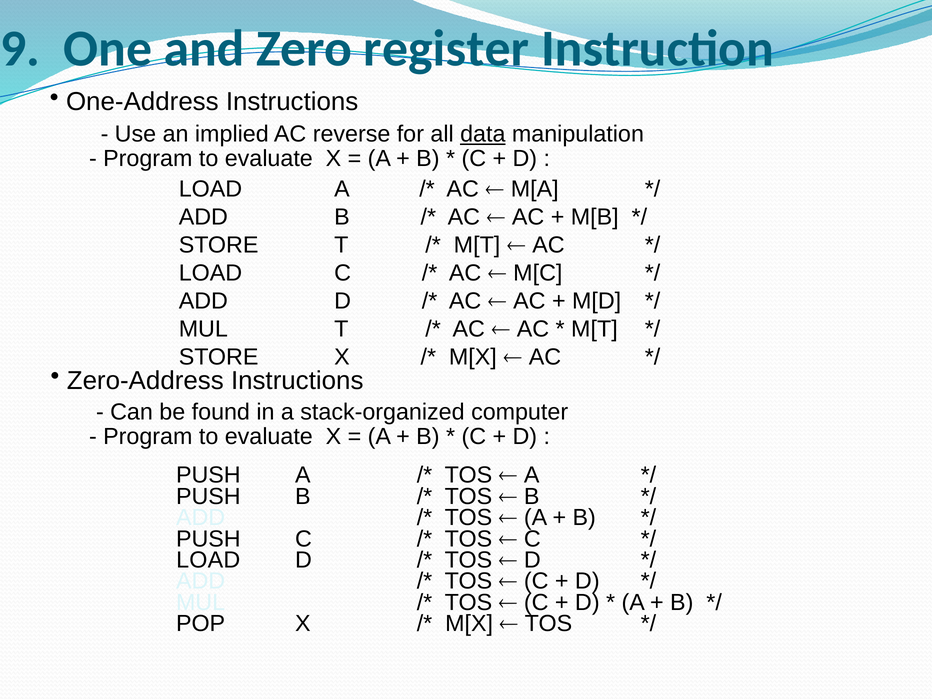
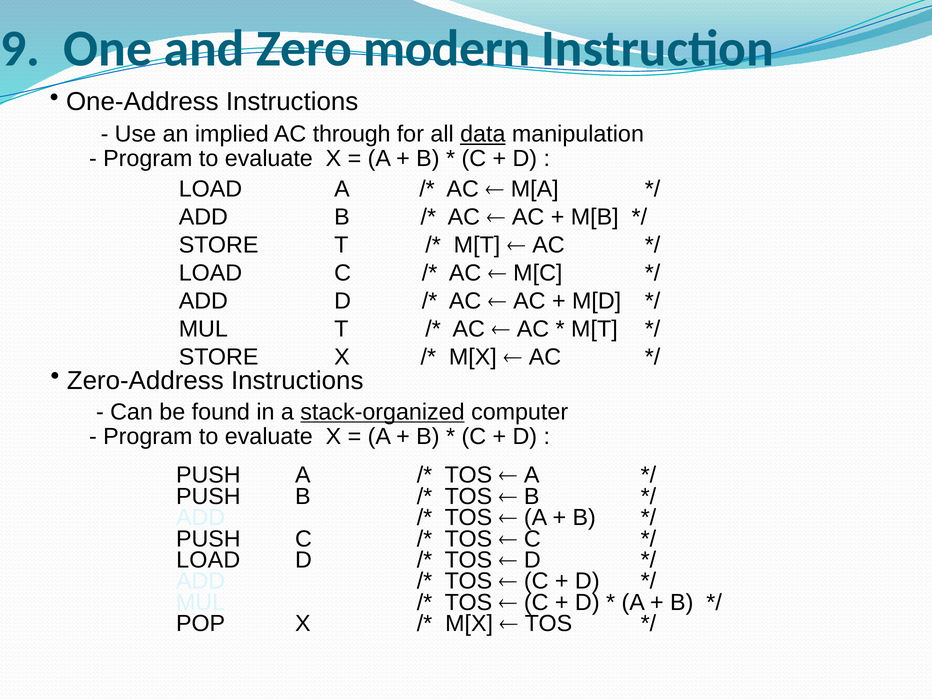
register: register -> modern (447, 49)
reverse: reverse -> through (352, 134)
stack-organized underline: none -> present (382, 412)
